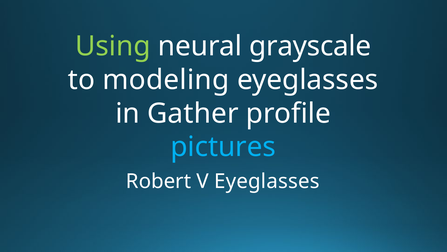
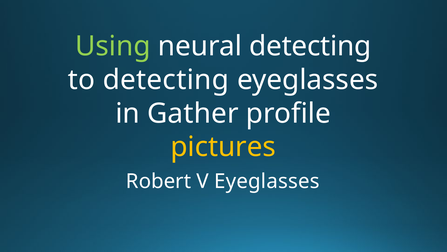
neural grayscale: grayscale -> detecting (310, 46)
to modeling: modeling -> detecting (166, 80)
pictures colour: light blue -> yellow (223, 147)
